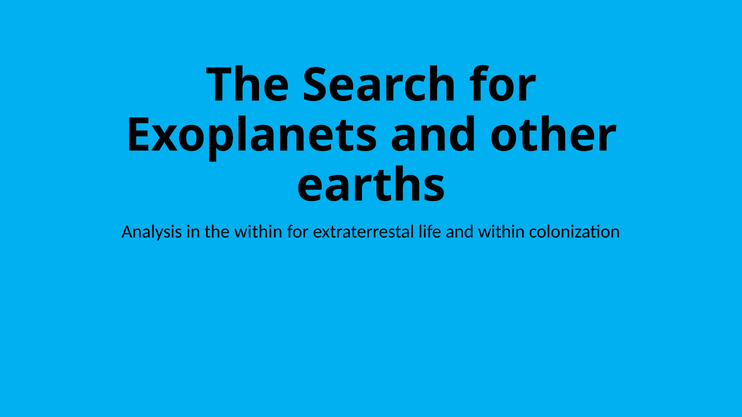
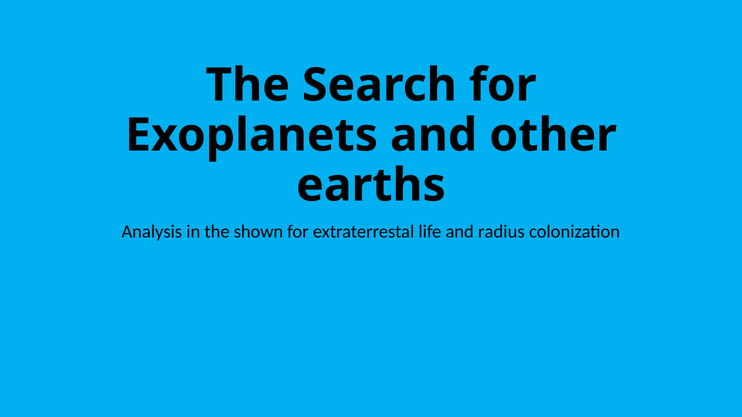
the within: within -> shown (258, 232)
and within: within -> radius (501, 232)
